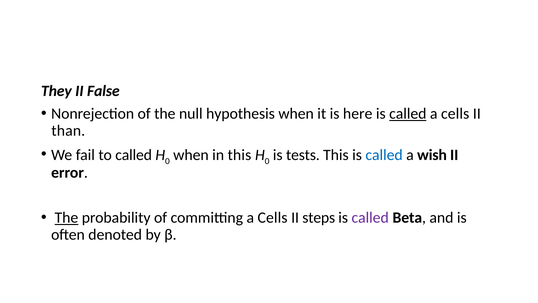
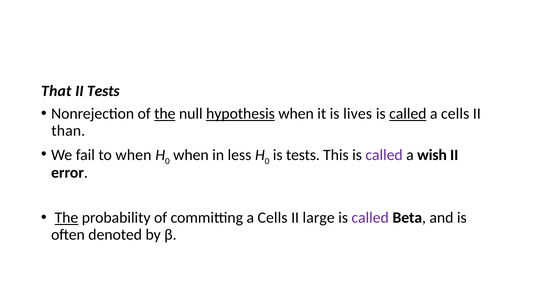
They: They -> That (56, 91)
II False: False -> Tests (103, 91)
the underline: none -> present (165, 114)
hypothesis underline: none -> present (240, 114)
here: here -> lives (358, 114)
to called: called -> when (133, 155)
in this: this -> less (239, 155)
called colour: blue -> purple (384, 155)
steps: steps -> large (319, 217)
